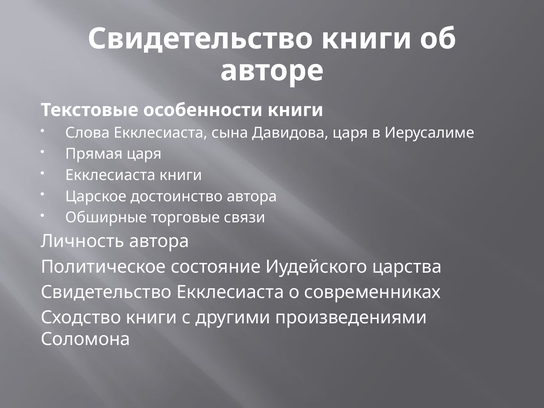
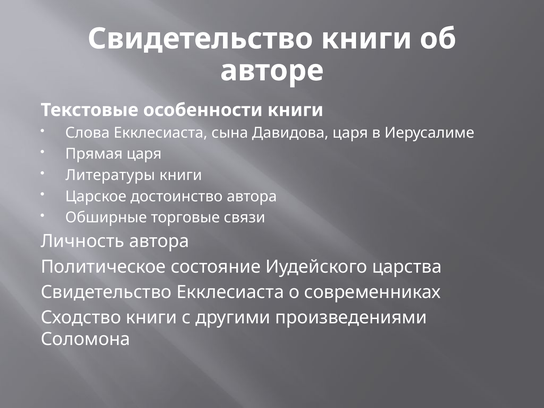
Екклесиаста: Екклесиаста -> Литературы (110, 175)
